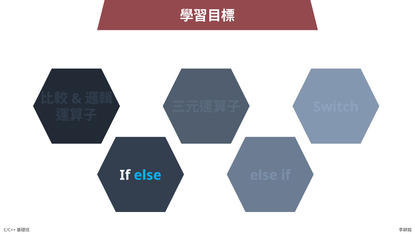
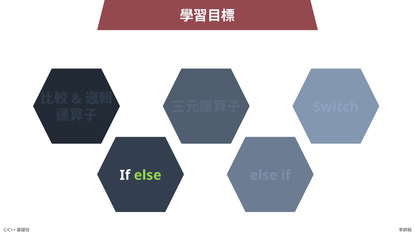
else colour: light blue -> light green (148, 175)
